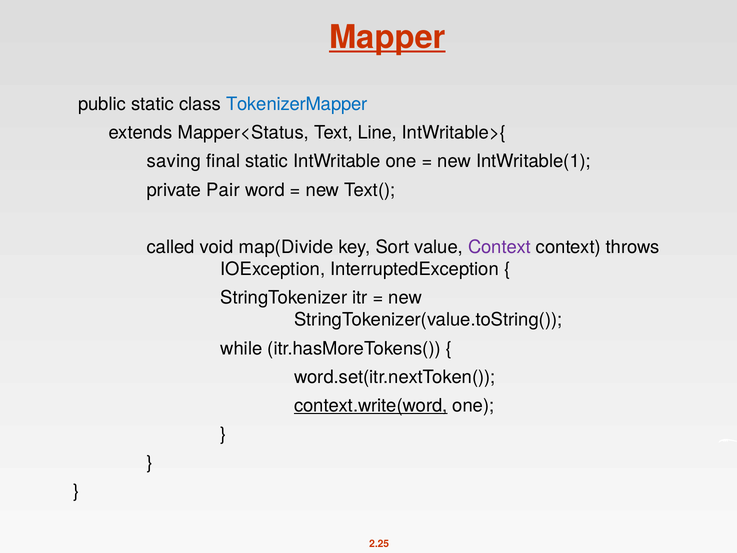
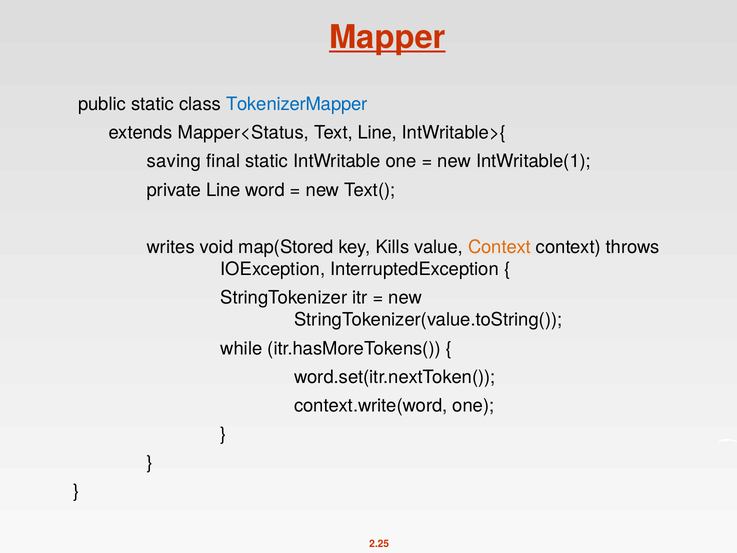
private Pair: Pair -> Line (223, 190)
called: called -> writes (171, 247)
map(Divide: map(Divide -> map(Stored (286, 247)
Sort: Sort -> Kills (392, 247)
Context colour: purple -> orange (500, 247)
context.write(word underline: present -> none (371, 405)
